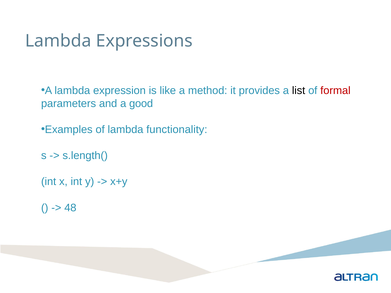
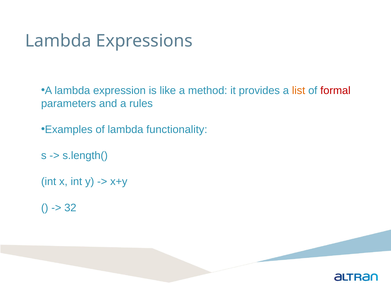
list colour: black -> orange (299, 91)
good: good -> rules (141, 104)
48: 48 -> 32 (70, 208)
